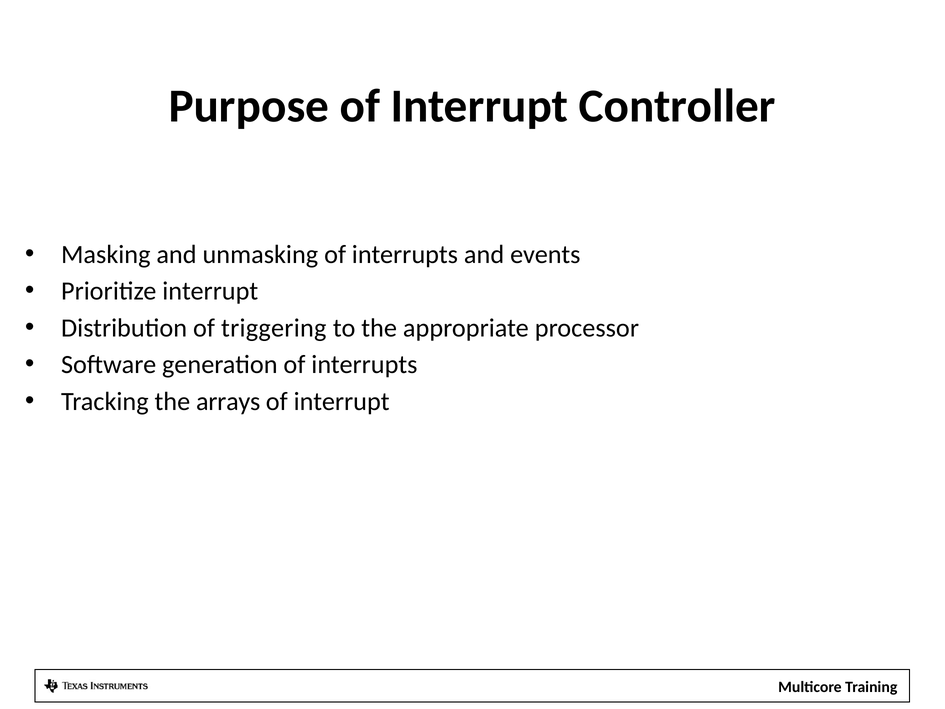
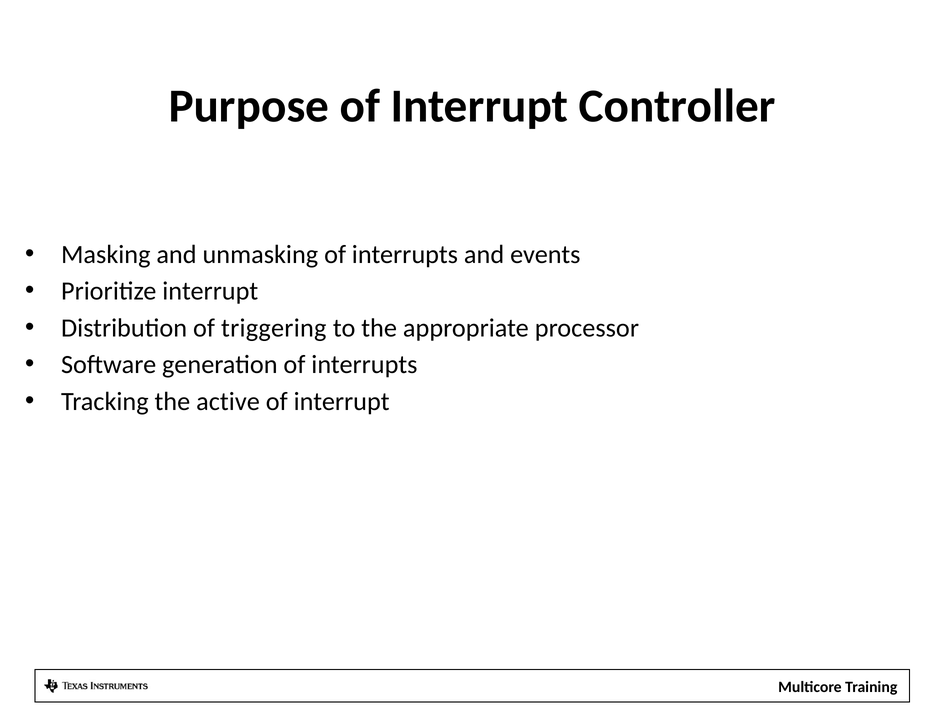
arrays: arrays -> active (228, 401)
